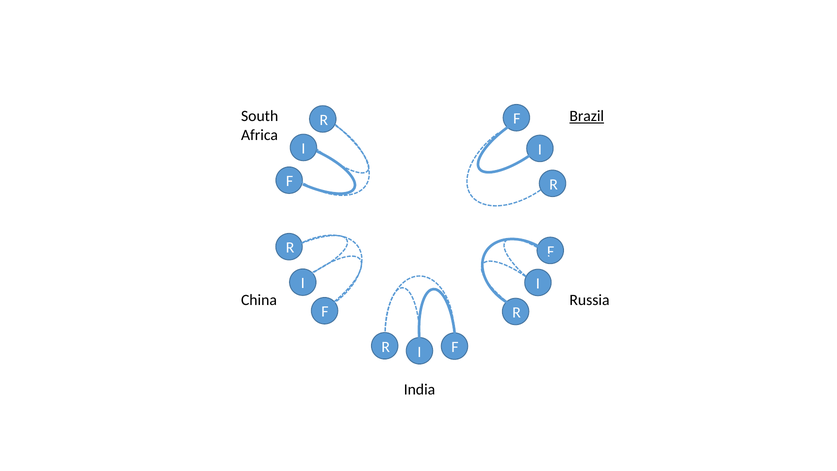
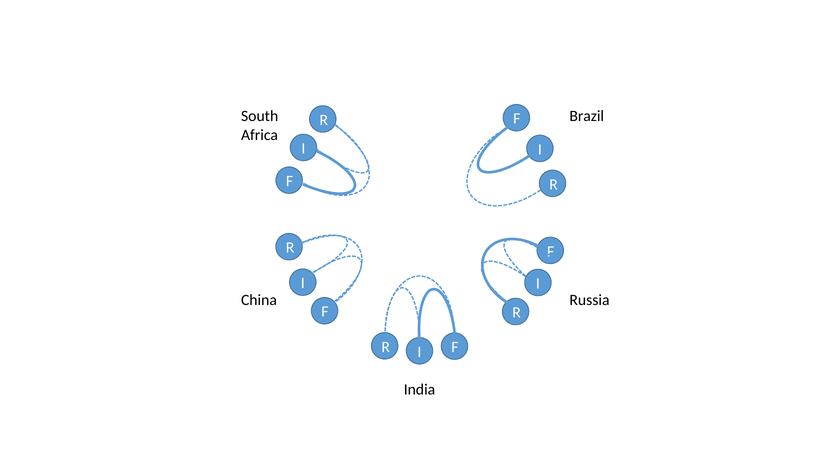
Brazil underline: present -> none (587, 116)
